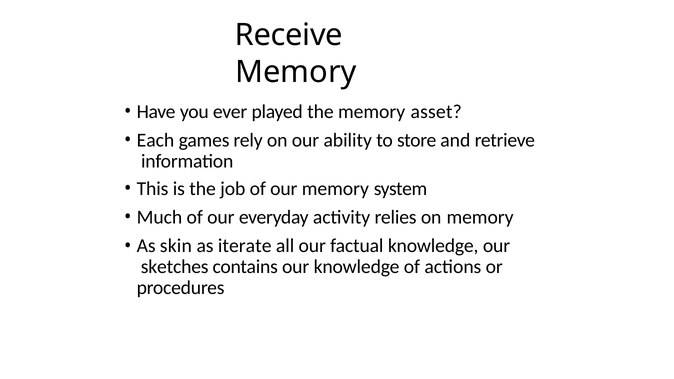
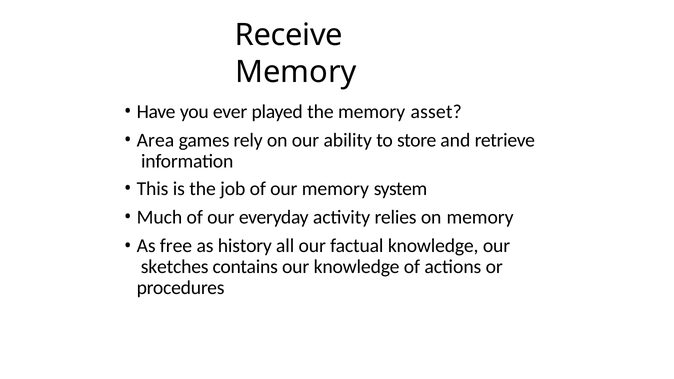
Each: Each -> Area (155, 140)
skin: skin -> free (176, 246)
iterate: iterate -> history (245, 246)
